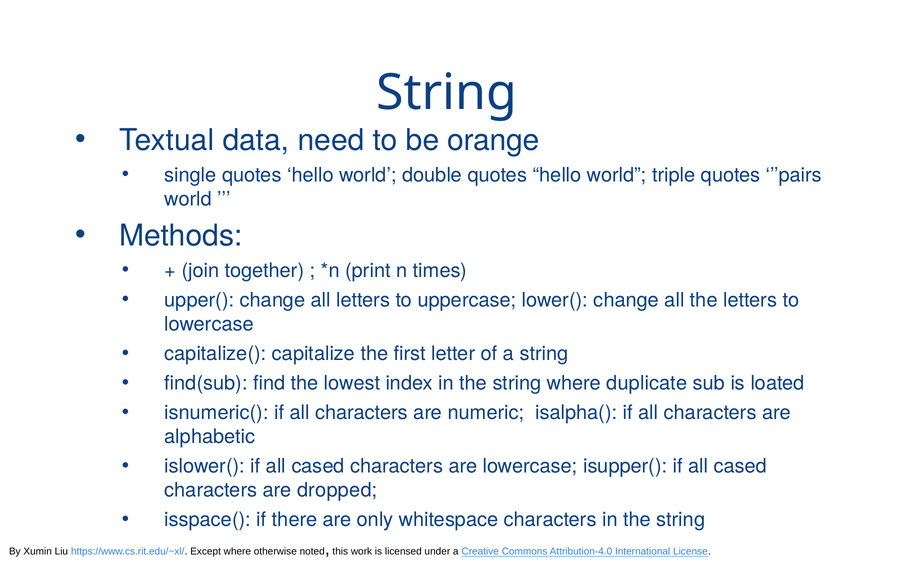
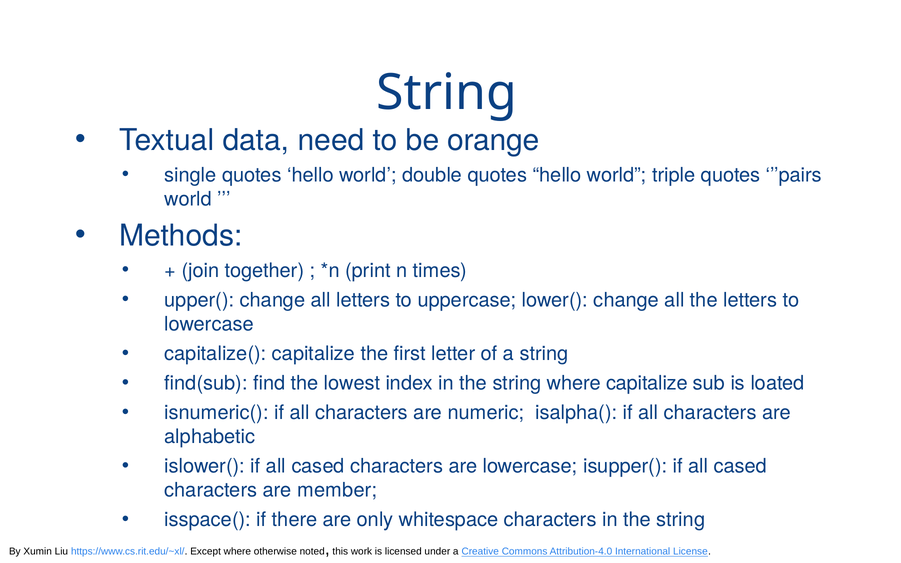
where duplicate: duplicate -> capitalize (647, 383)
dropped: dropped -> member (337, 490)
